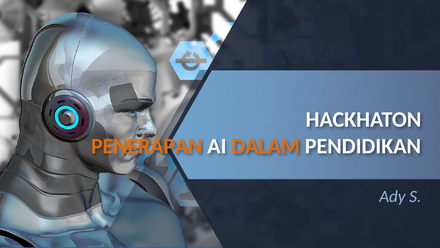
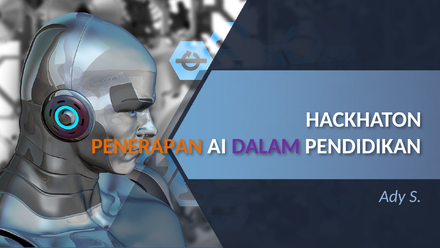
DALAM colour: orange -> purple (266, 146)
